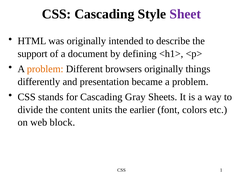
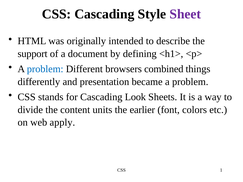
problem colour: orange -> blue (45, 69)
browsers originally: originally -> combined (164, 69)
Gray: Gray -> Look (135, 97)
block: block -> apply (62, 123)
